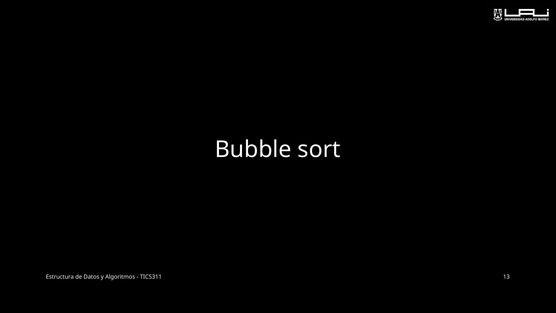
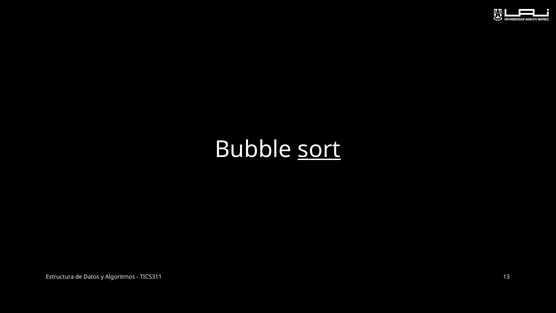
sort underline: none -> present (319, 149)
